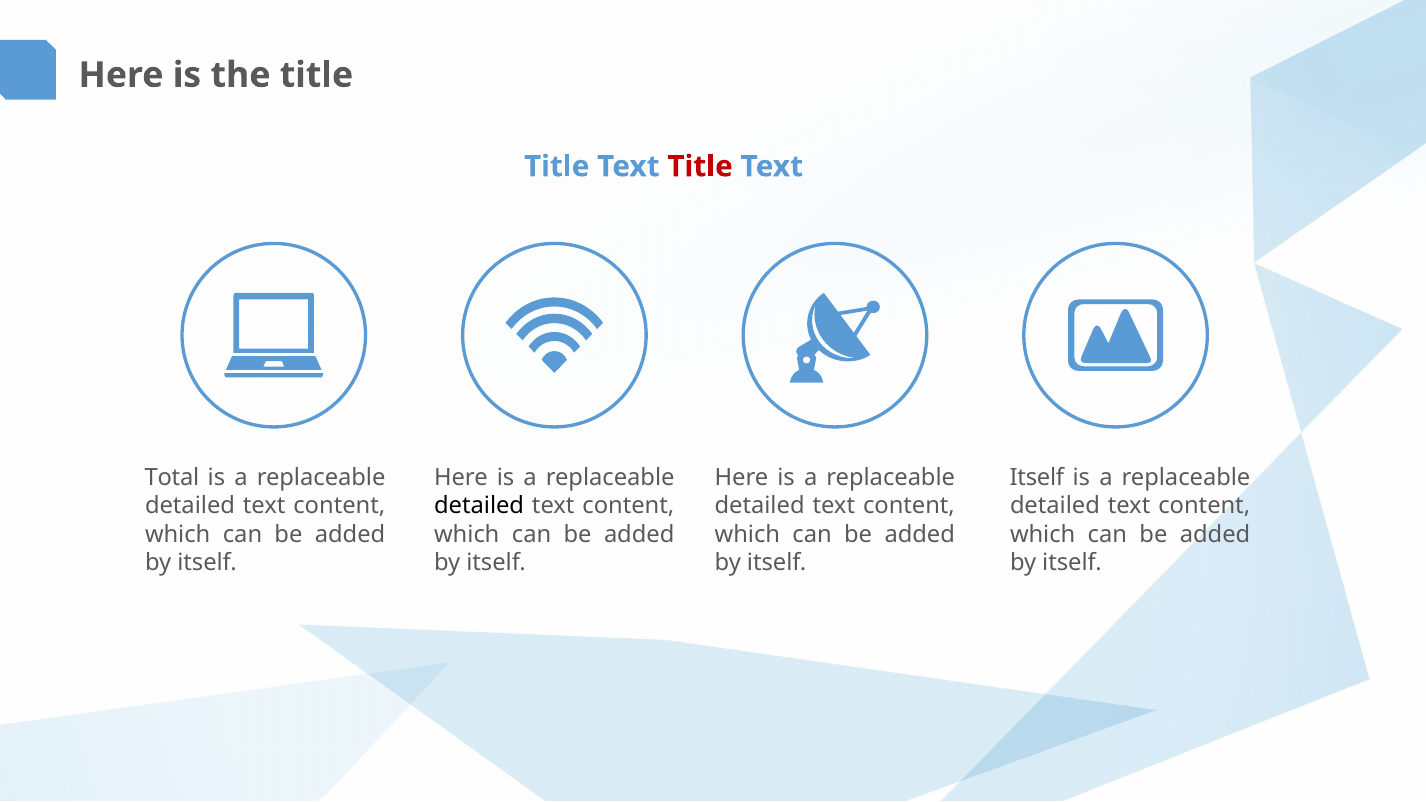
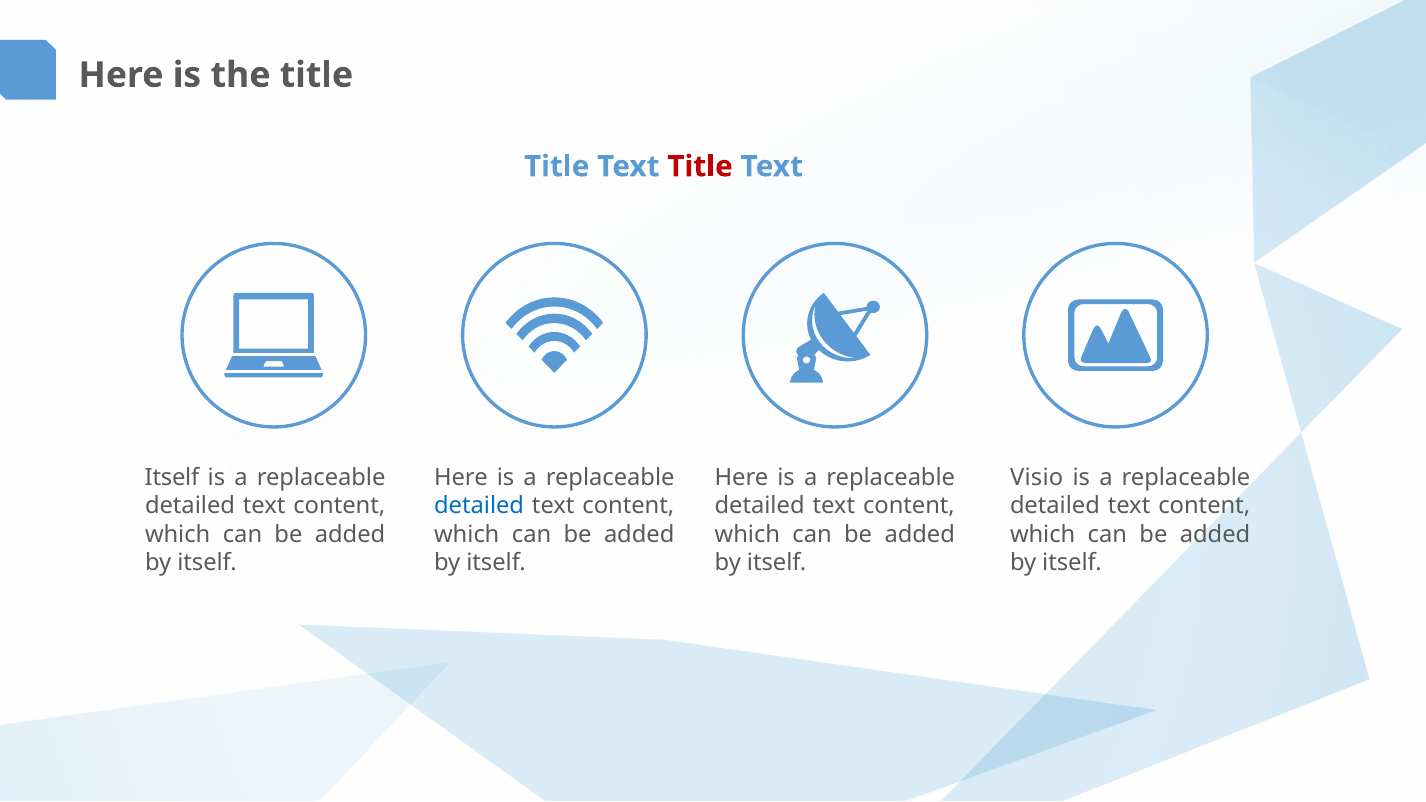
Total: Total -> Itself (172, 477)
Itself: Itself -> Visio (1037, 477)
detailed colour: black -> blue (479, 506)
